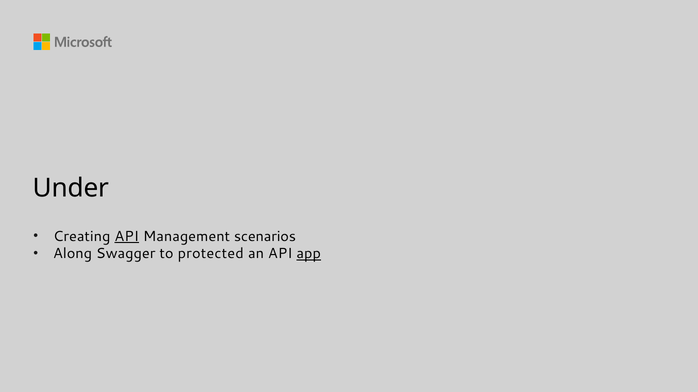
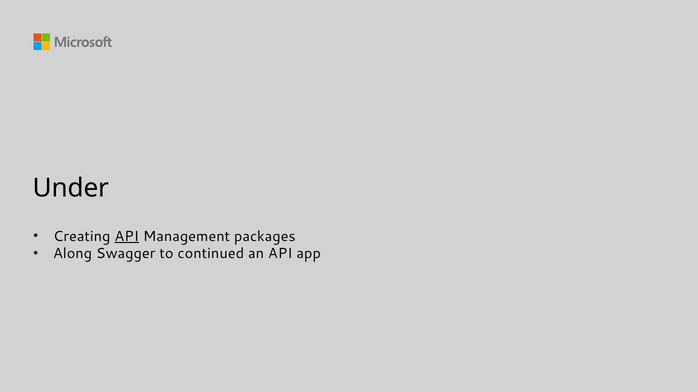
scenarios: scenarios -> packages (265, 237)
protected: protected -> continued (211, 254)
app underline: present -> none (309, 254)
